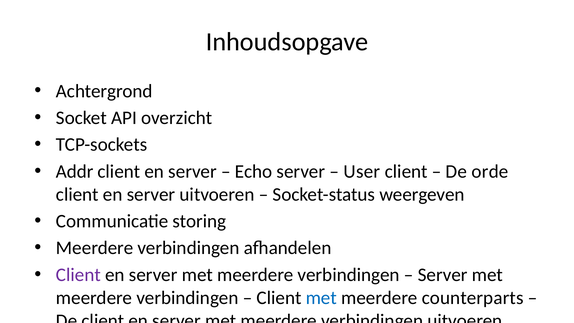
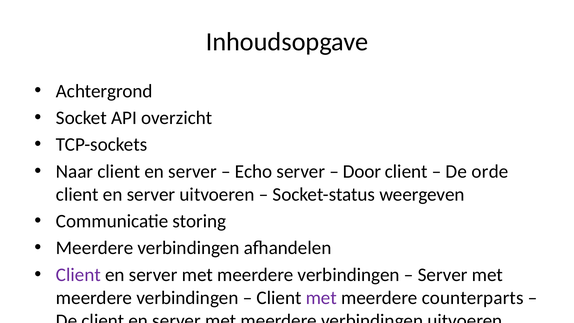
Addr: Addr -> Naar (75, 171)
User: User -> Door (362, 171)
met colour: blue -> purple (321, 298)
